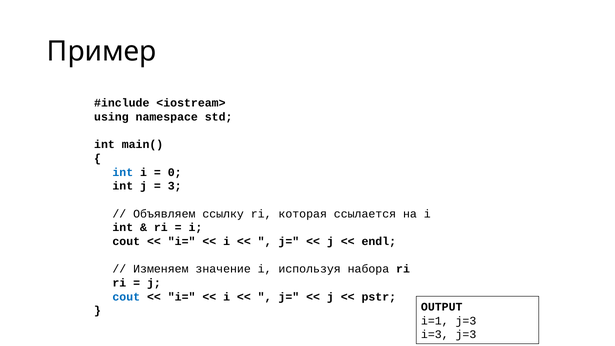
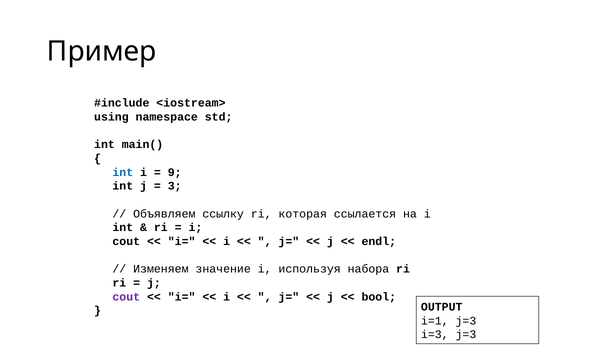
0: 0 -> 9 (175, 172)
cout colour: blue -> purple (126, 297)
pstr: pstr -> bool (379, 297)
